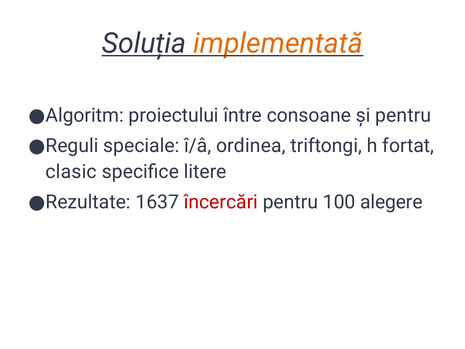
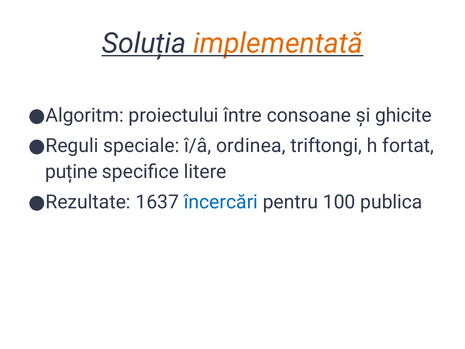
și pentru: pentru -> ghicite (403, 115)
clasic: clasic -> puține (71, 172)
încercări colour: red -> blue (221, 202)
alegere: alegere -> publica (391, 202)
